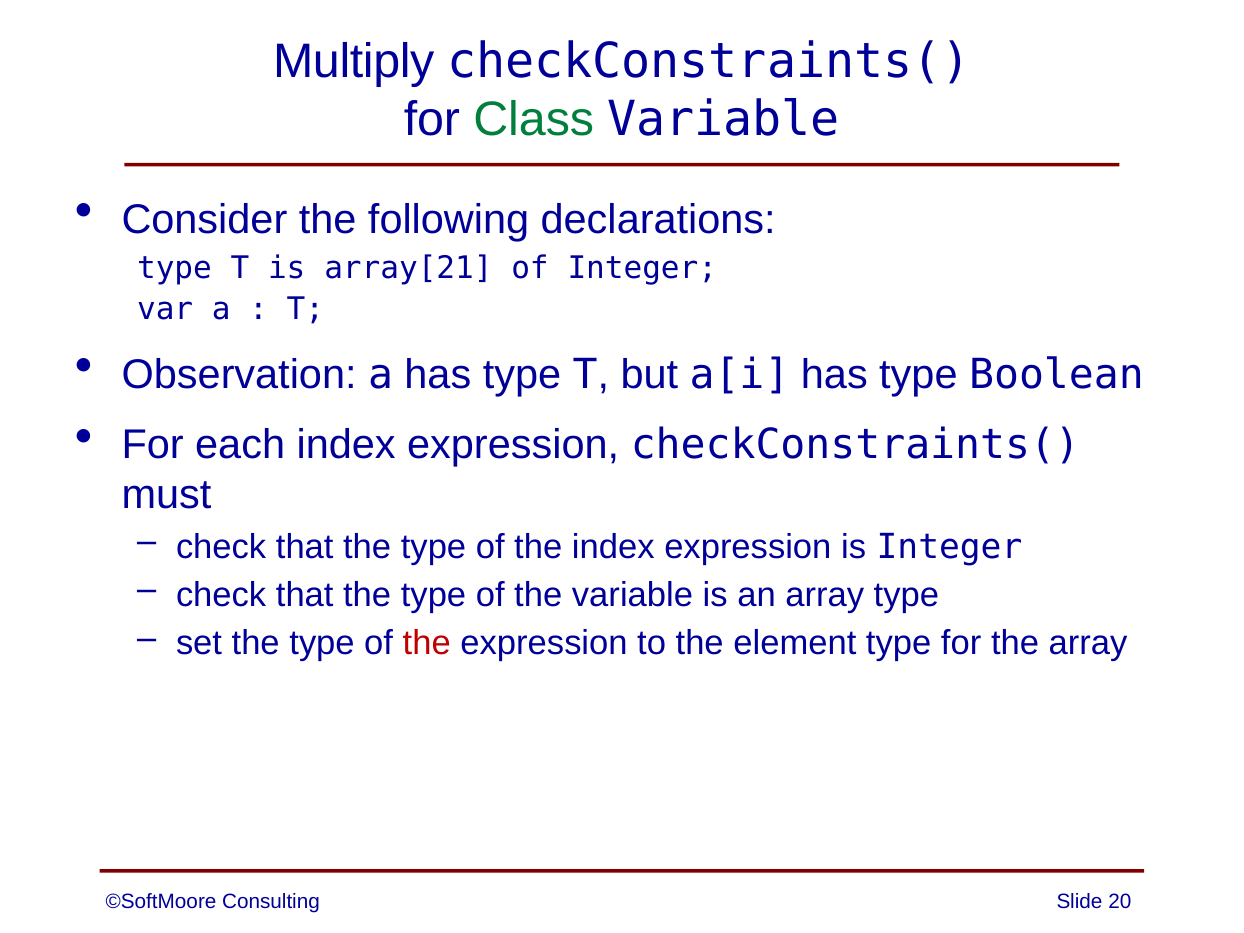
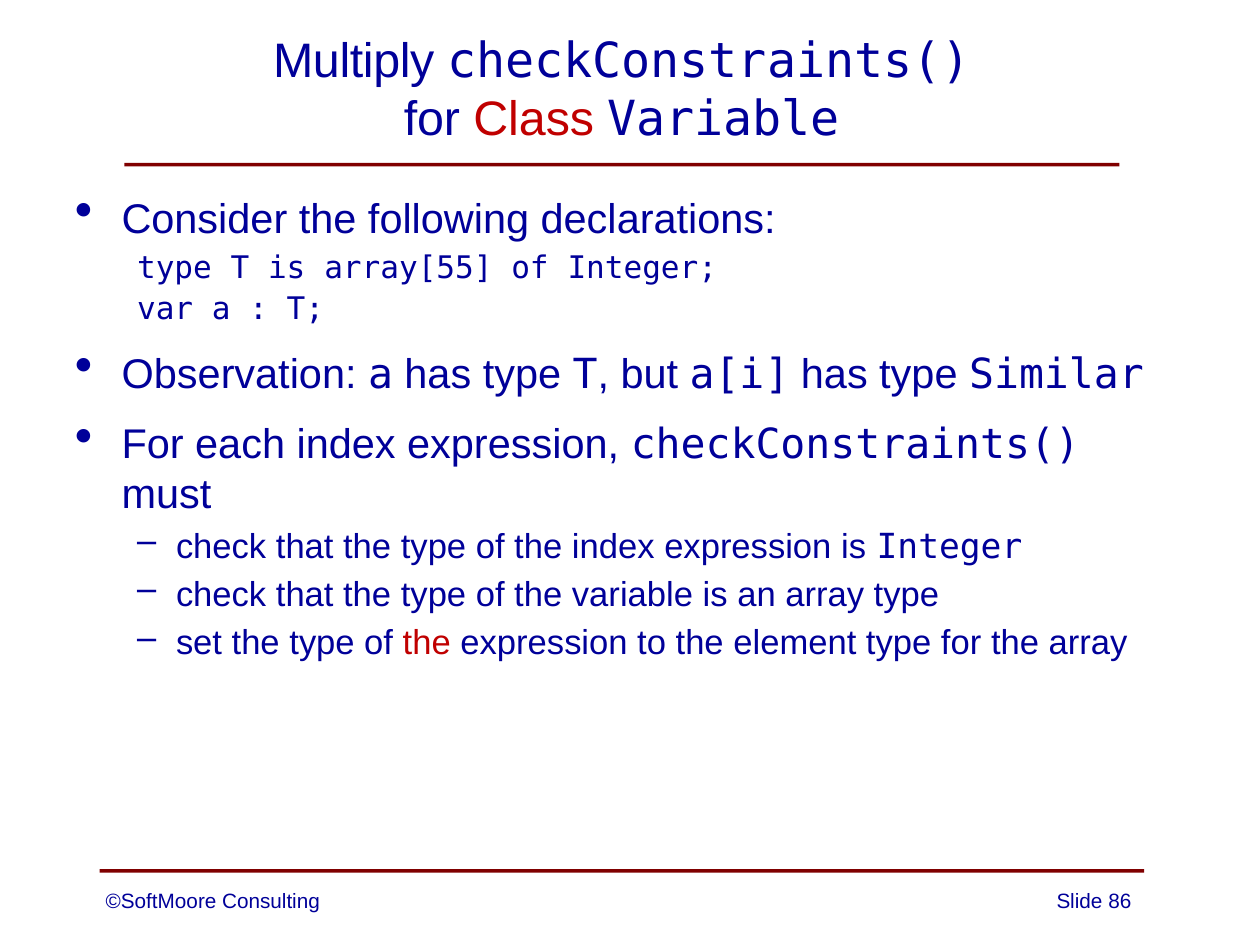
Class colour: green -> red (534, 120)
array[21: array[21 -> array[55 (408, 269)
Boolean: Boolean -> Similar (1056, 374)
20: 20 -> 86 (1120, 901)
